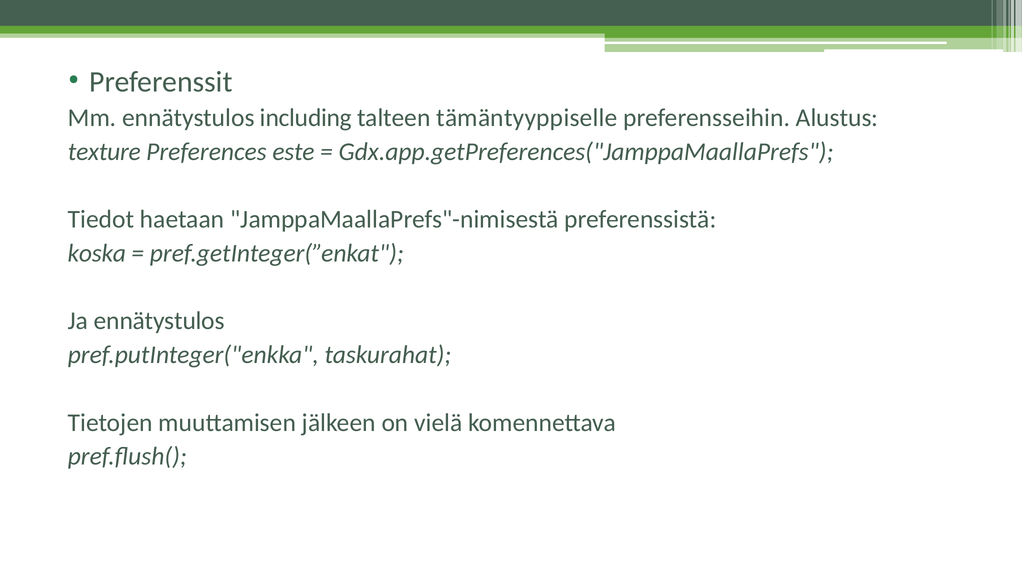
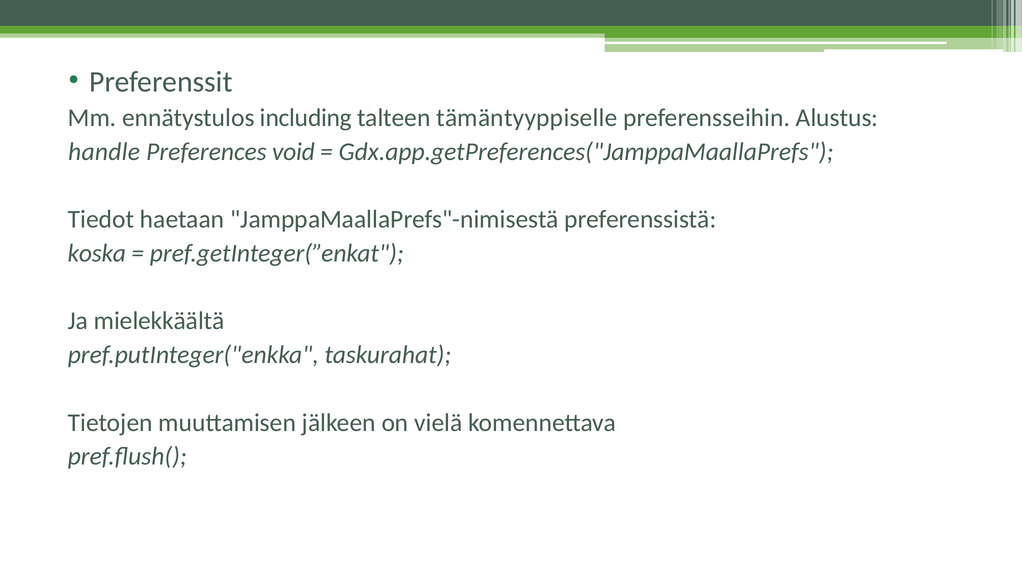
texture: texture -> handle (104, 152)
este: este -> void (293, 152)
Ja ennätystulos: ennätystulos -> mielekkäältä (159, 321)
